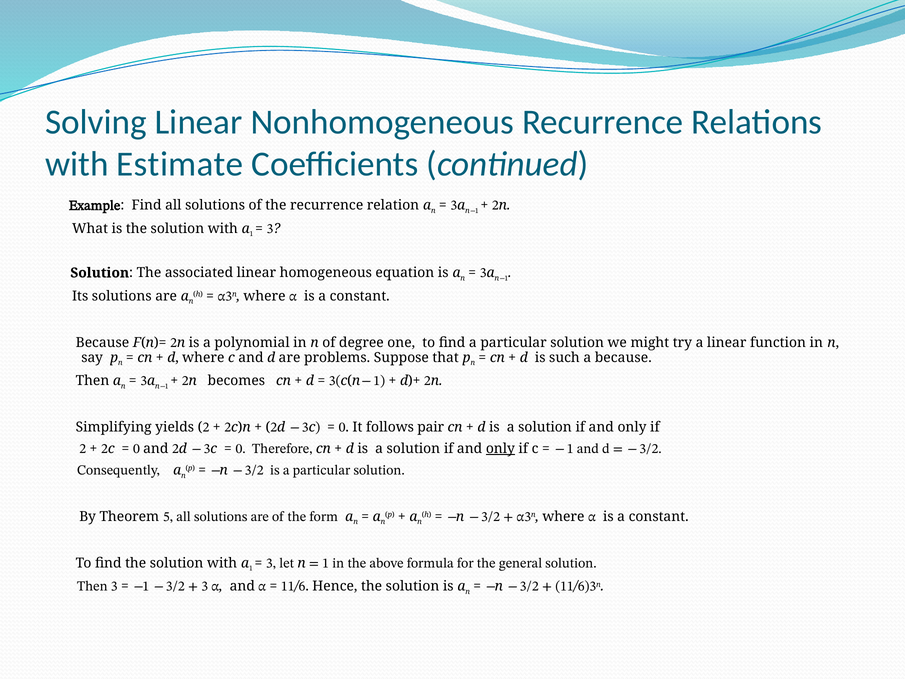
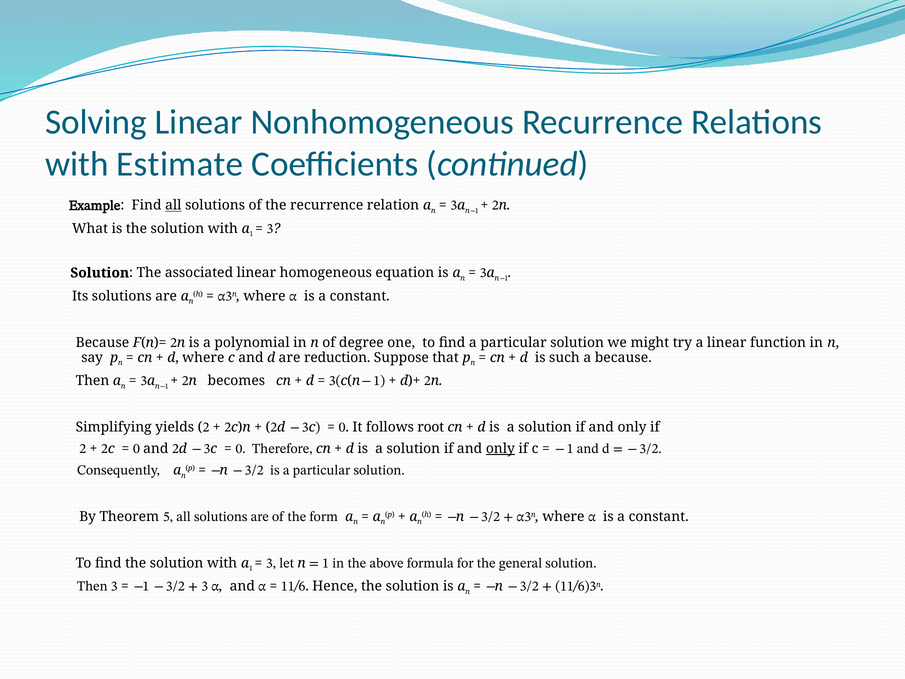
all underline: none -> present (173, 205)
problems: problems -> reduction (337, 357)
pair: pair -> root (431, 427)
